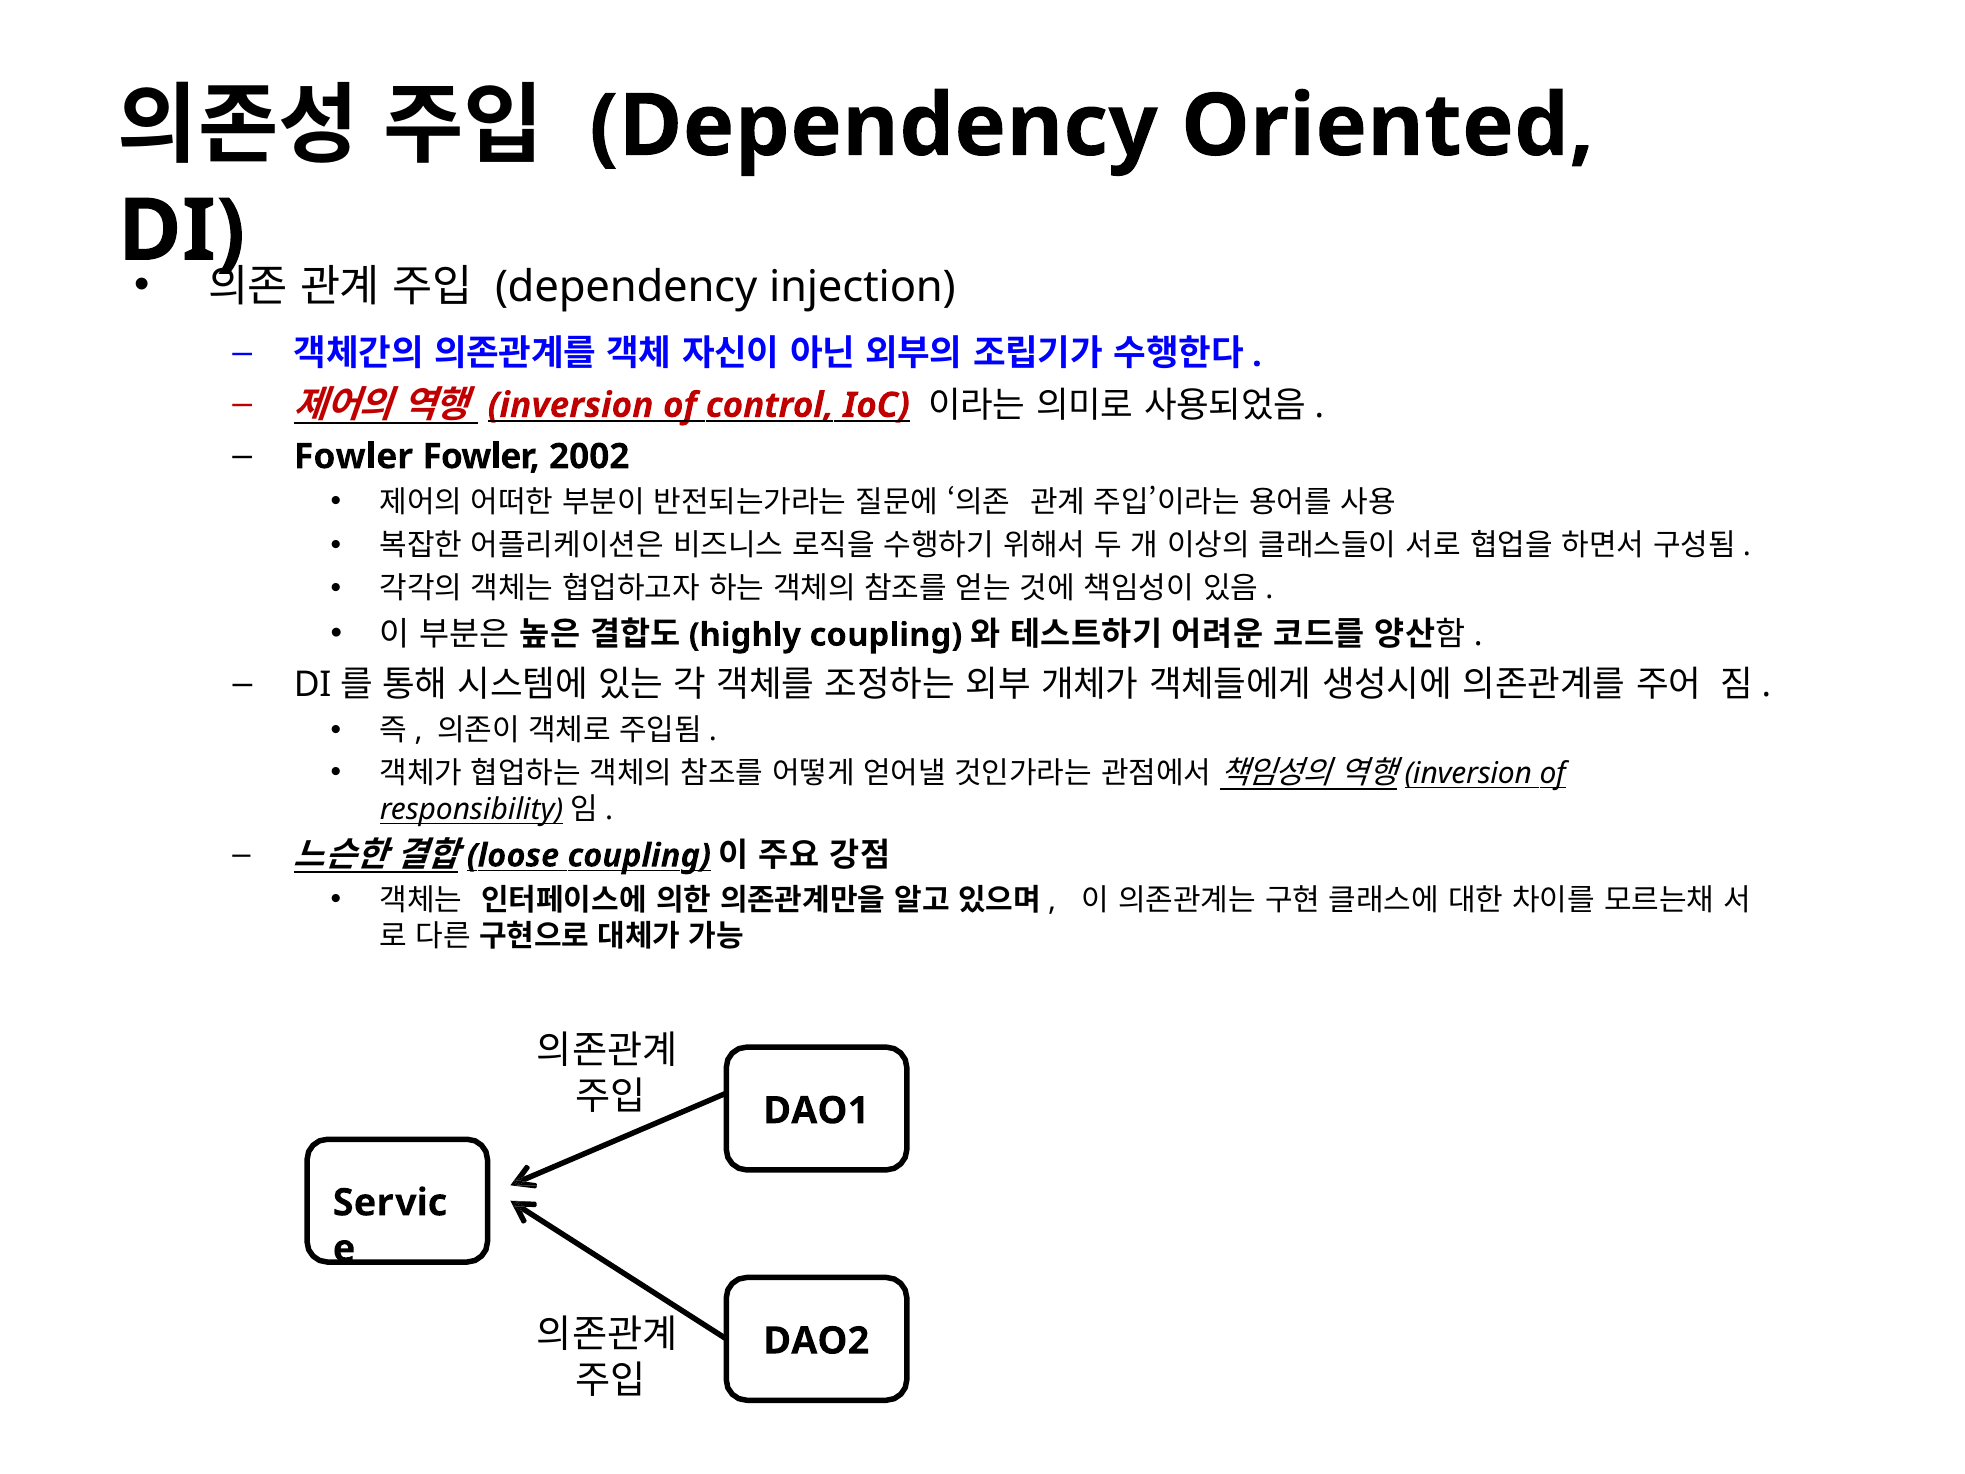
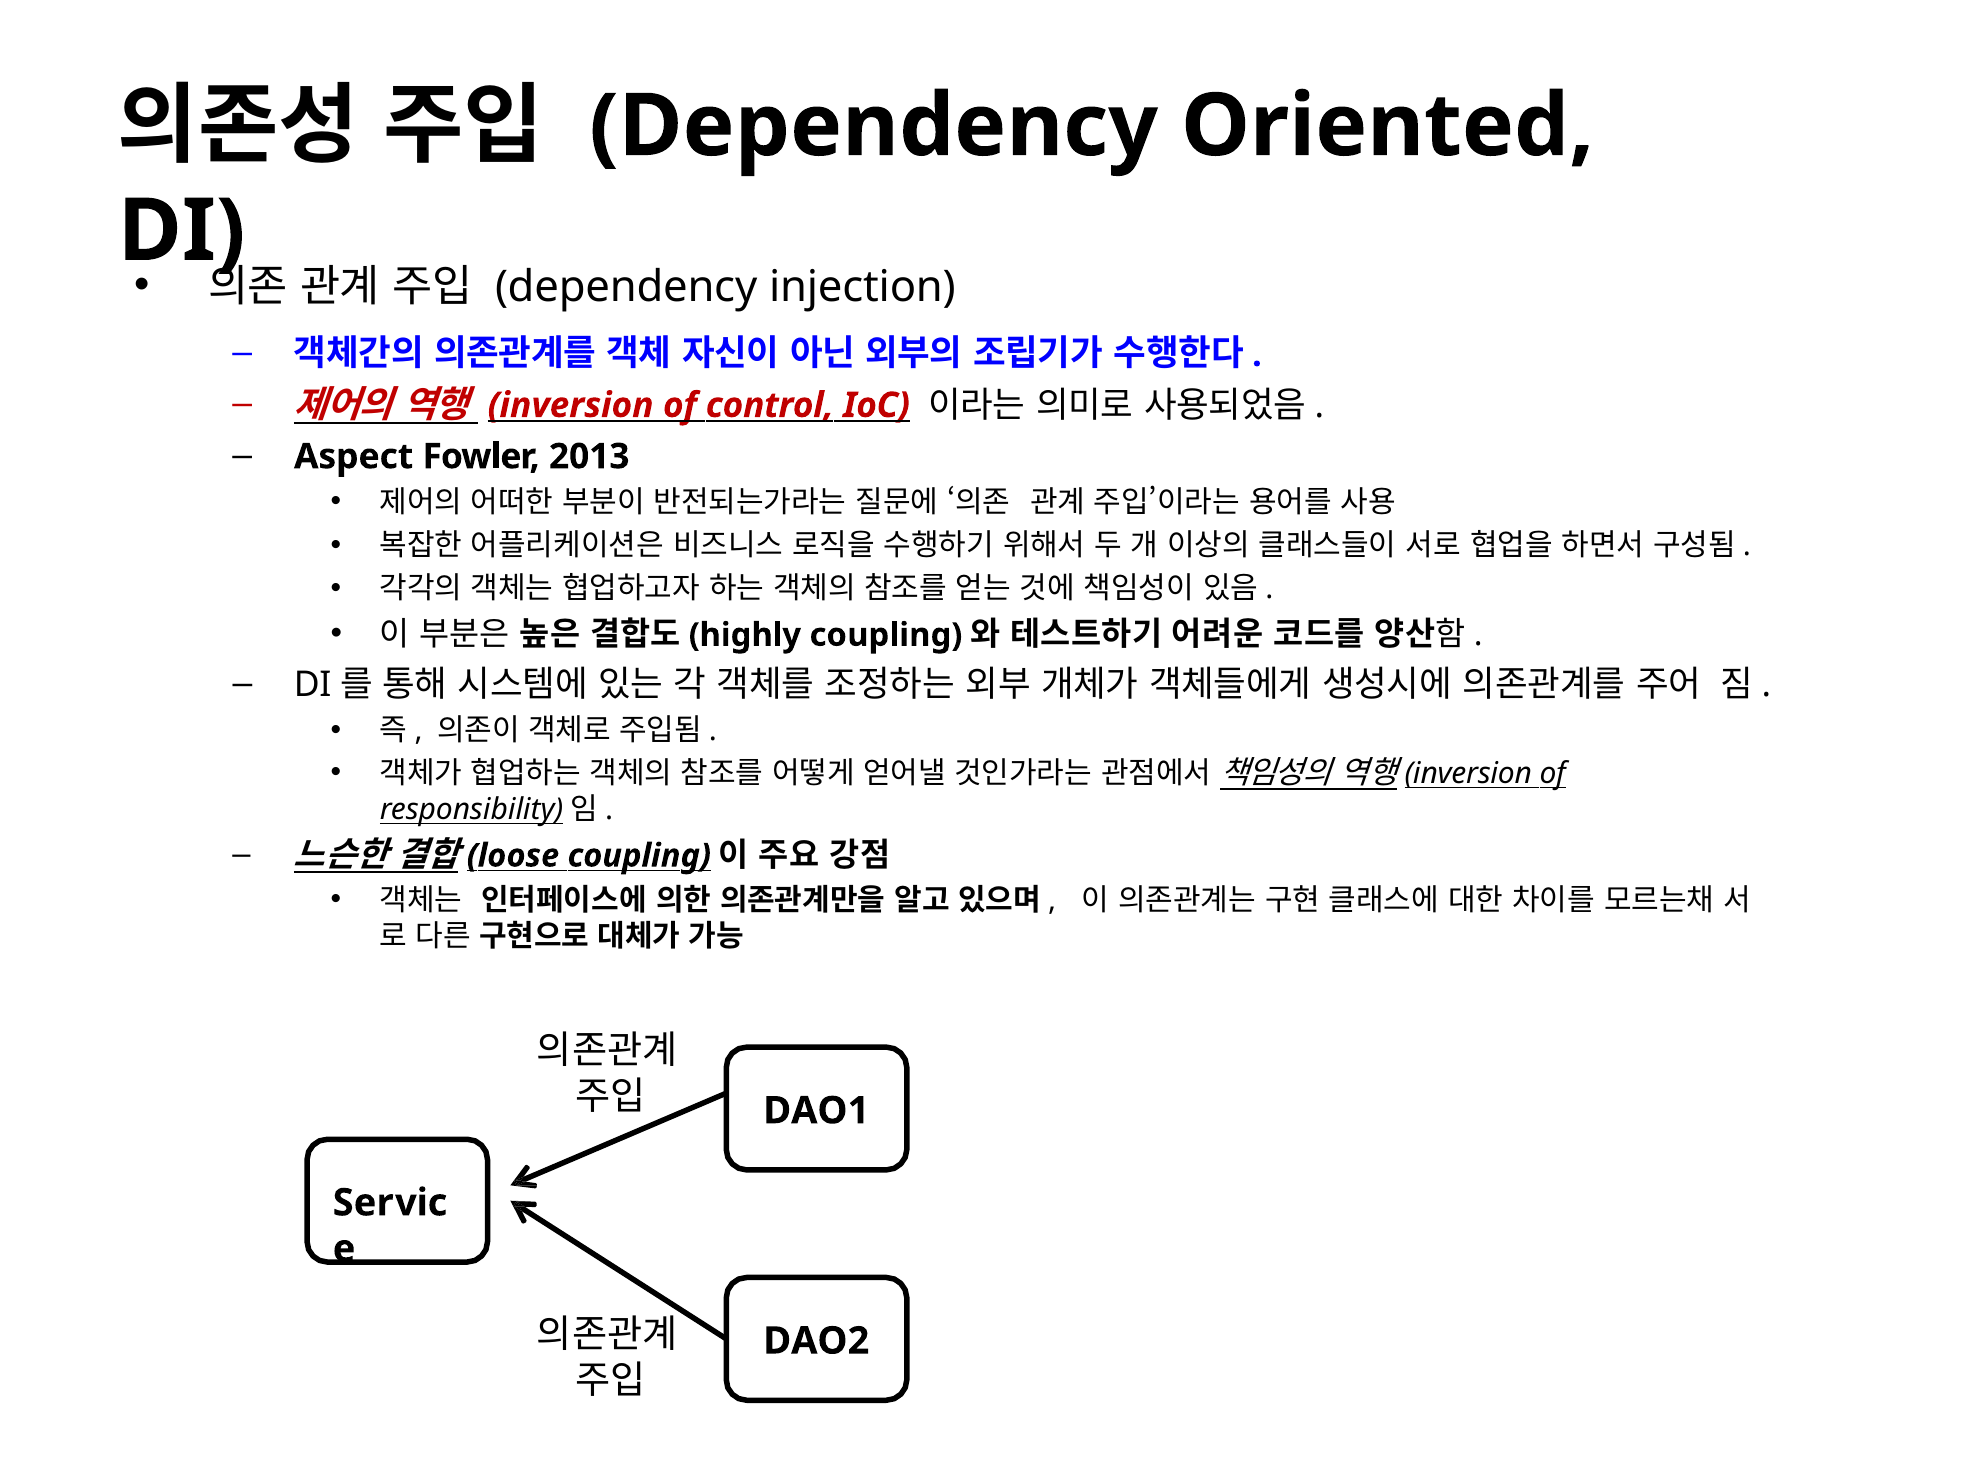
Fowler: Fowler -> Aspect (354, 456)
2002: 2002 -> 2013 (589, 456)
